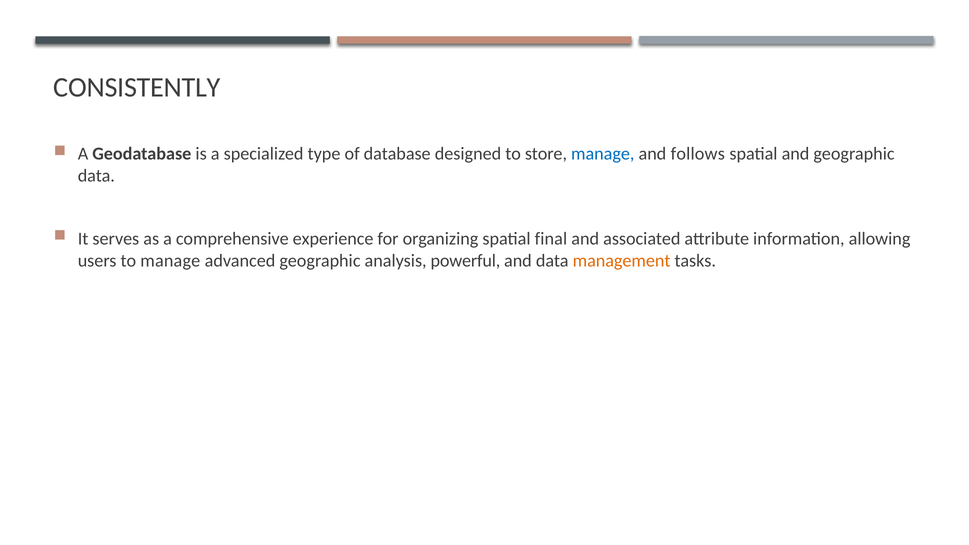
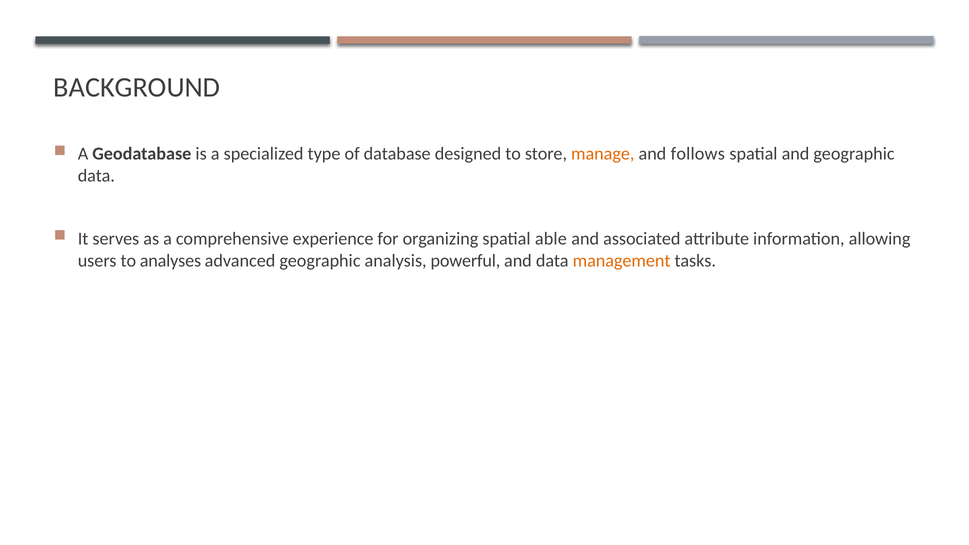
CONSISTENTLY: CONSISTENTLY -> BACKGROUND (137, 87)
manage colour: blue -> orange (603, 154)
final: final -> able (551, 239)
to manage: manage -> analyses (170, 261)
